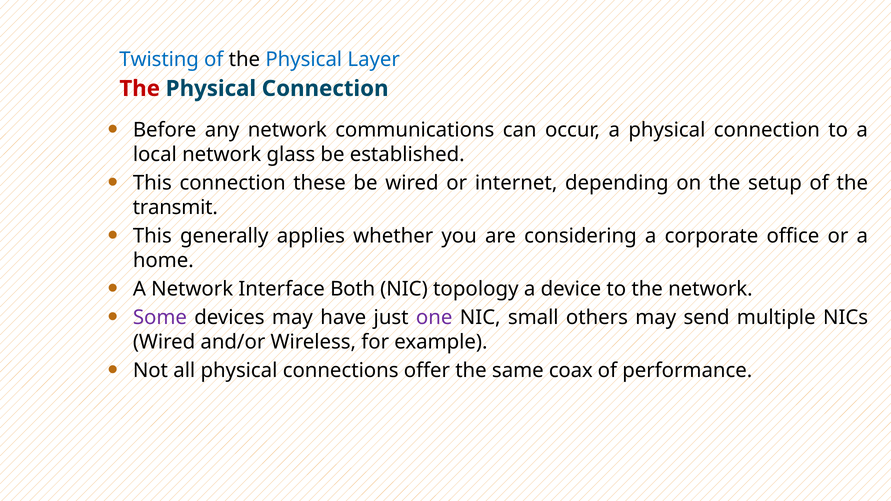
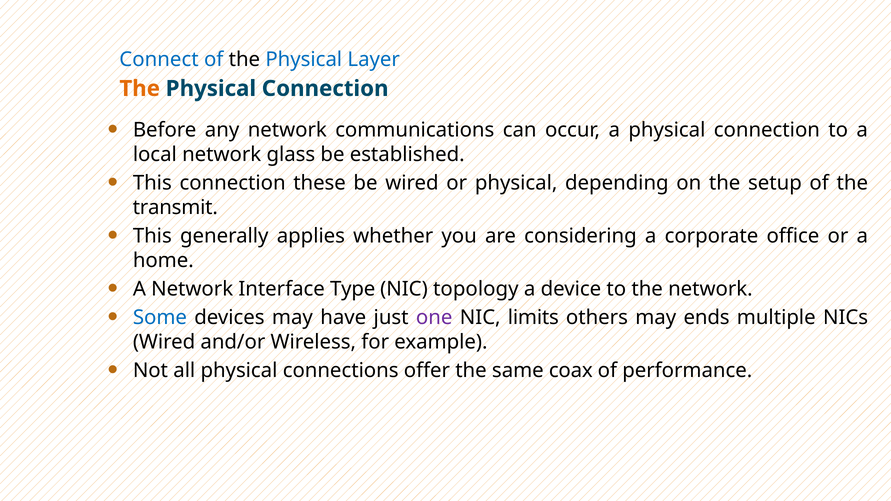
Twisting: Twisting -> Connect (159, 60)
The colour: red -> orange (140, 89)
or internet: internet -> physical (516, 183)
Both: Both -> Type (353, 289)
Some colour: purple -> blue (160, 317)
small: small -> limits (533, 317)
send: send -> ends (707, 317)
